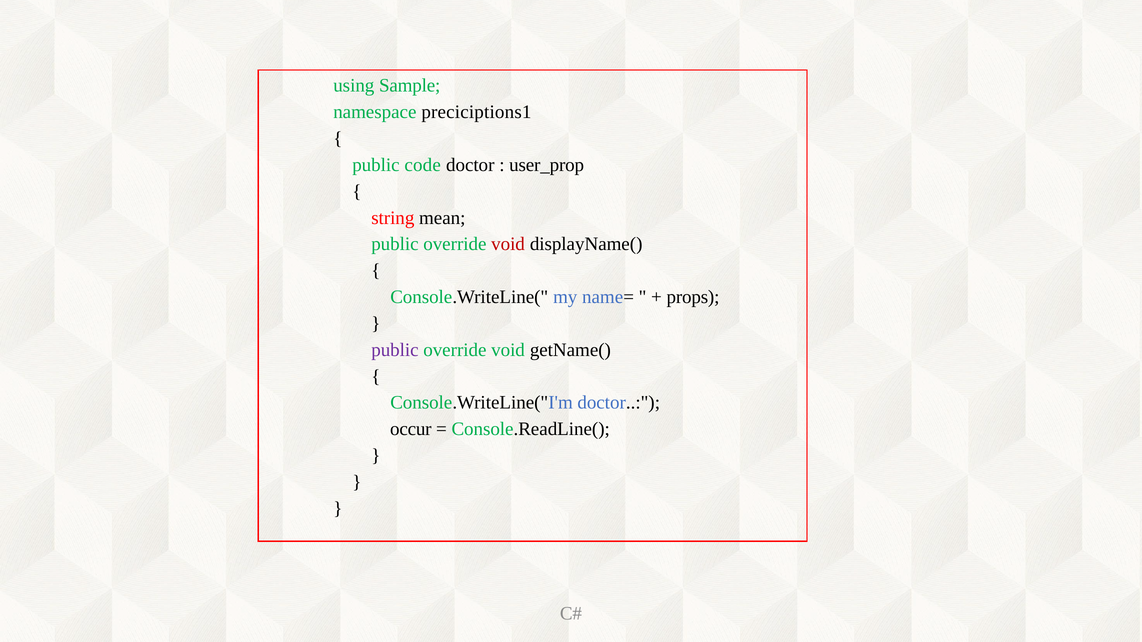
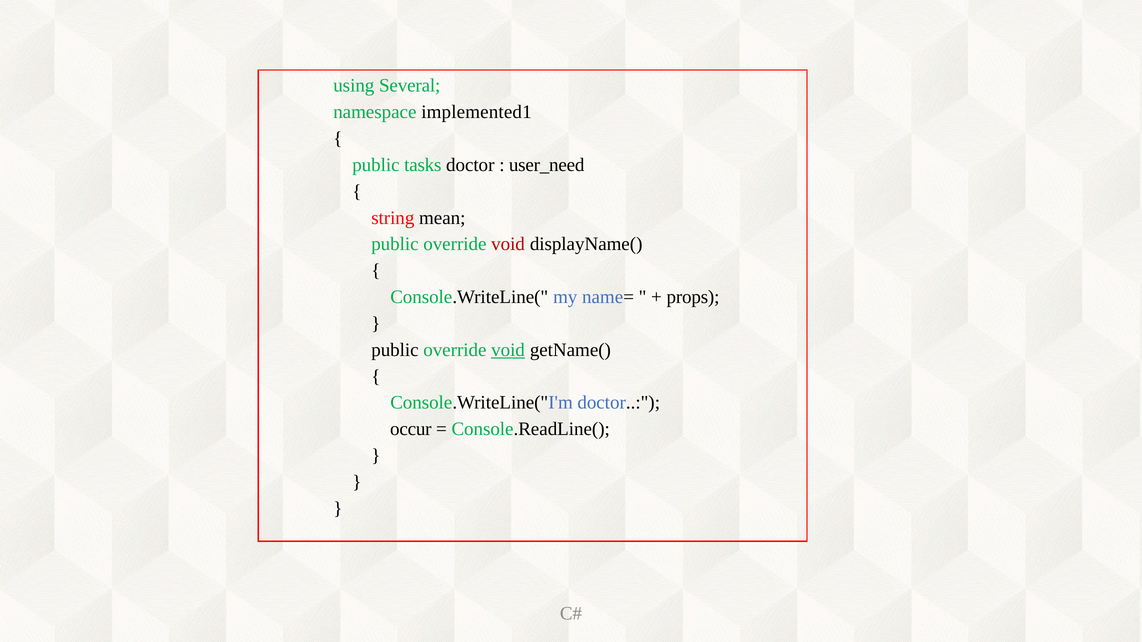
Sample: Sample -> Several (410, 86)
preciciptions1: preciciptions1 -> implemented1 (476, 112)
code: code -> tasks (423, 165)
user_prop: user_prop -> user_need (547, 165)
public colour: purple -> black (395, 350)
void underline: none -> present (508, 350)
